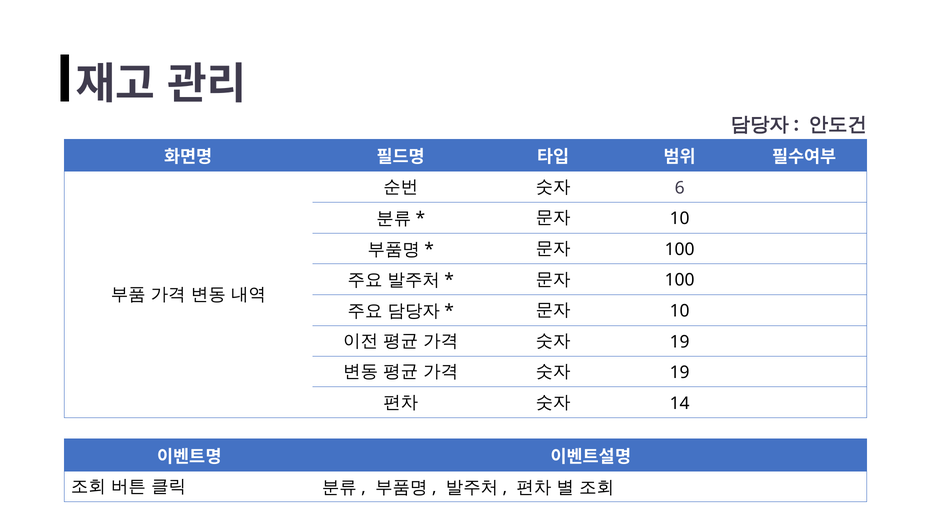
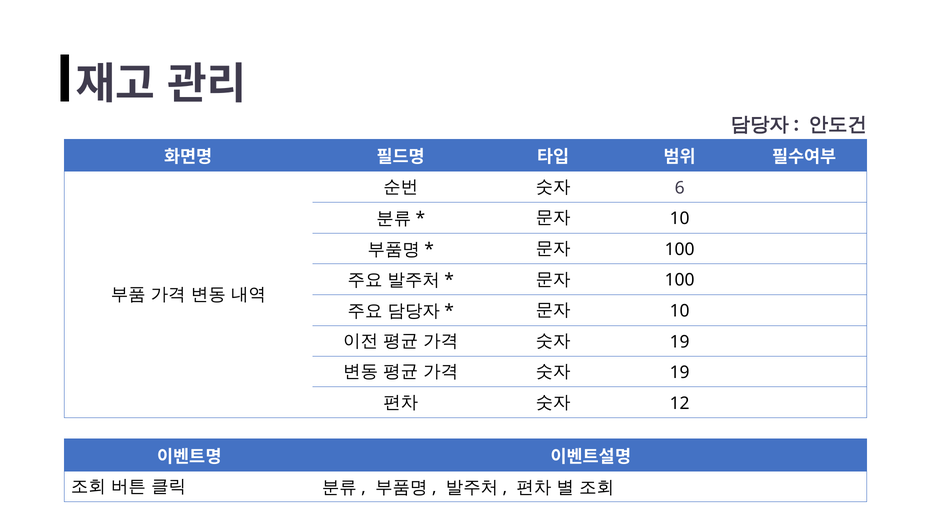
14: 14 -> 12 (680, 404)
